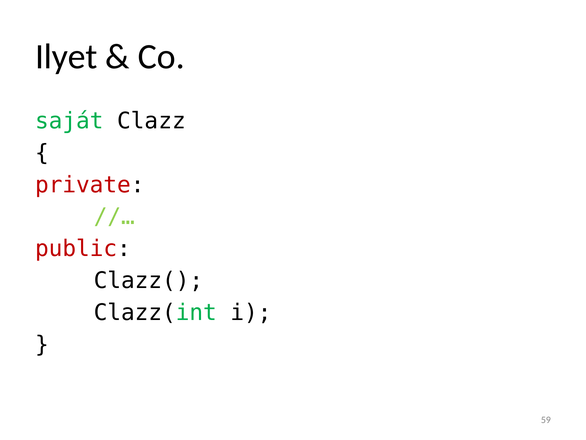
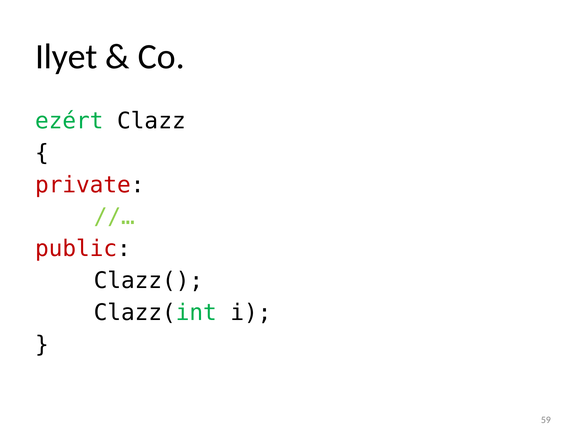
saját: saját -> ezért (69, 121)
